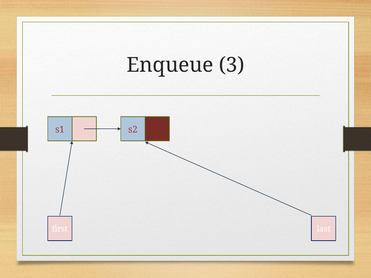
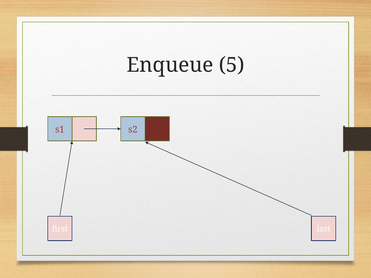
3: 3 -> 5 (232, 65)
